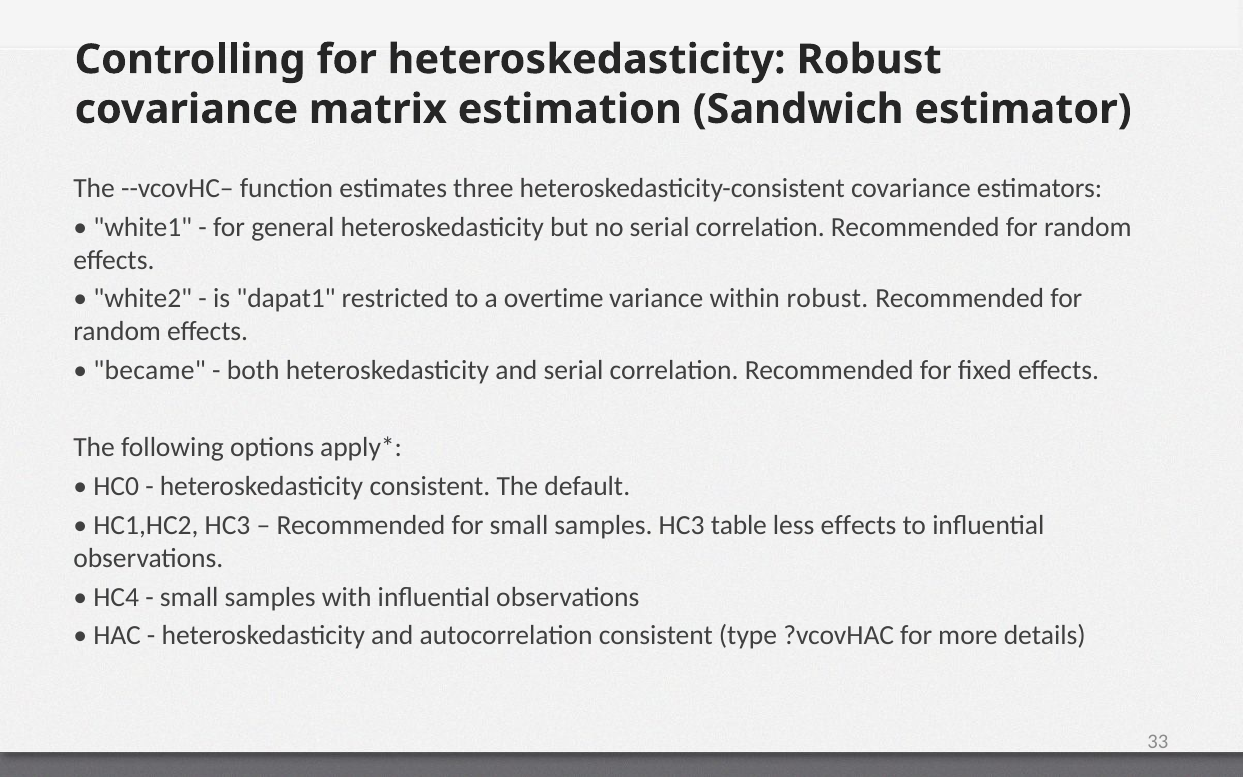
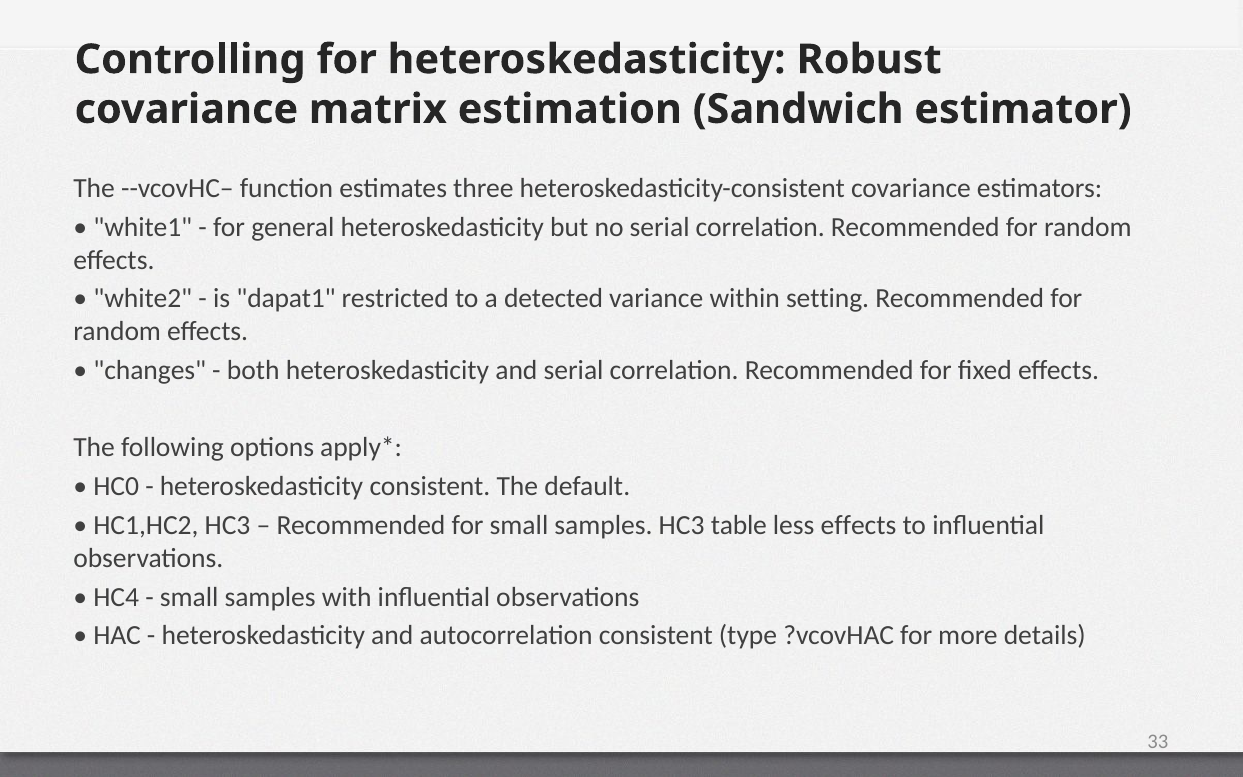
overtime: overtime -> detected (554, 299)
within robust: robust -> setting (828, 299)
became: became -> changes (150, 370)
